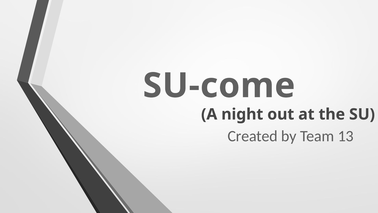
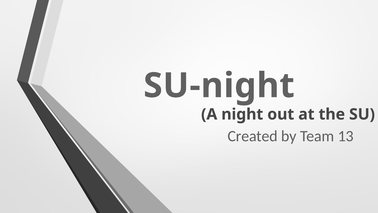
SU-come: SU-come -> SU-night (219, 86)
